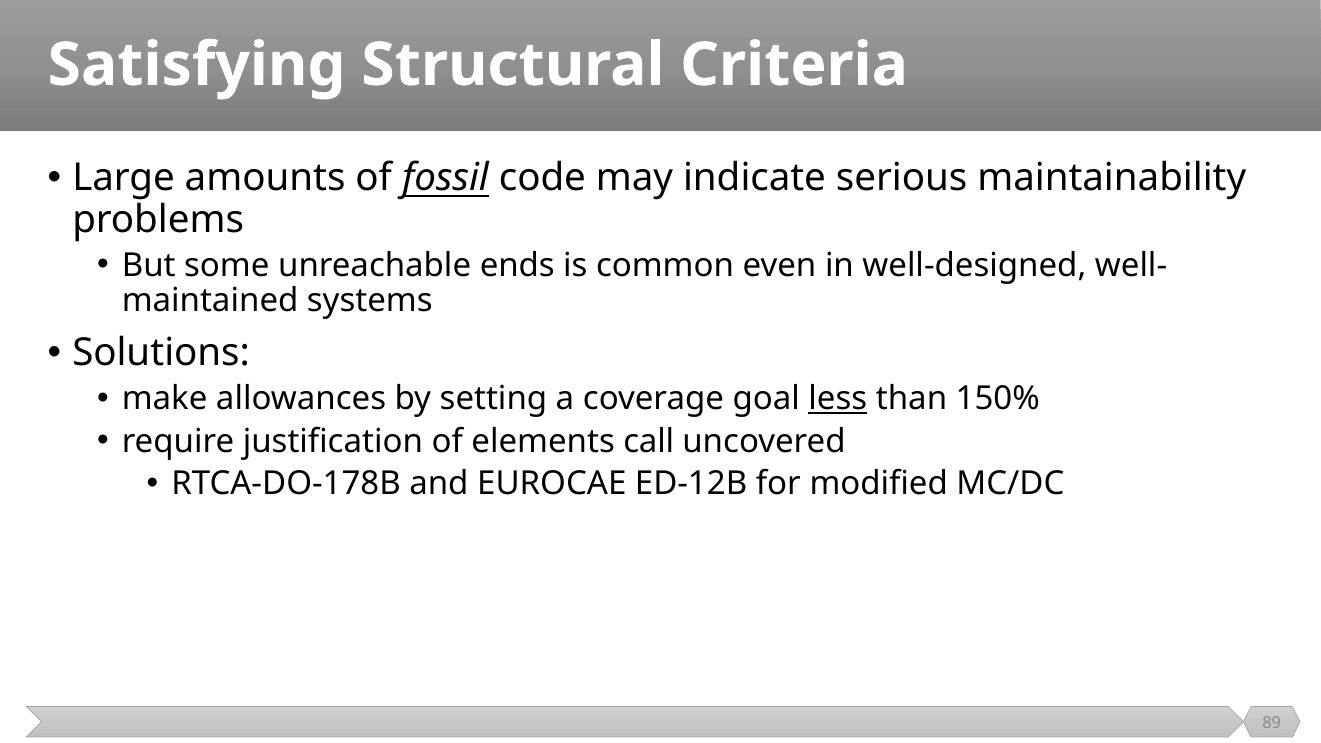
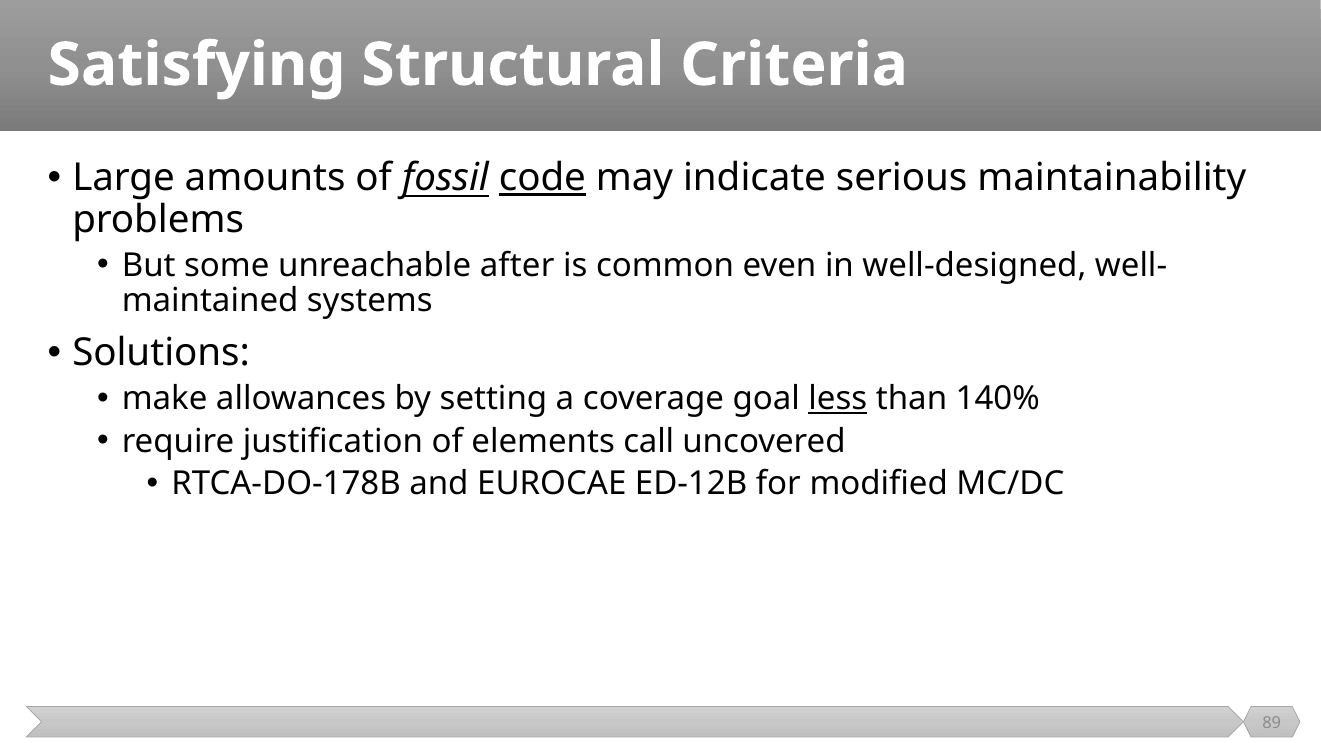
code underline: none -> present (542, 178)
ends: ends -> after (517, 265)
150%: 150% -> 140% (998, 399)
